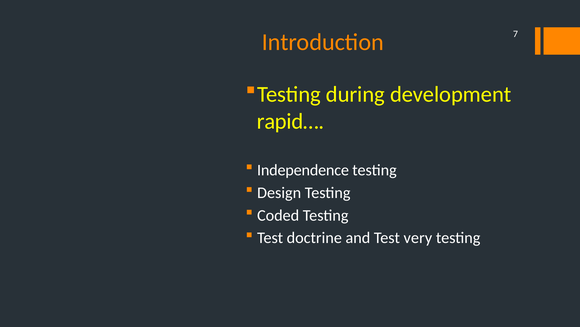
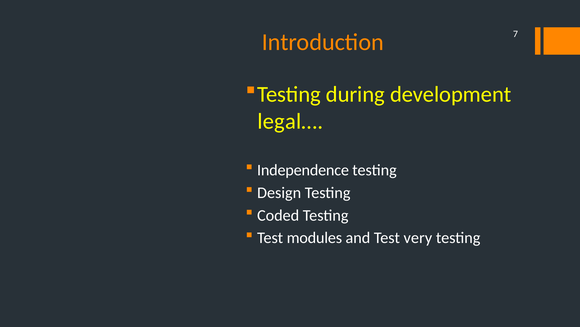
rapid…: rapid… -> legal… (290, 121)
doctrine: doctrine -> modules (314, 237)
